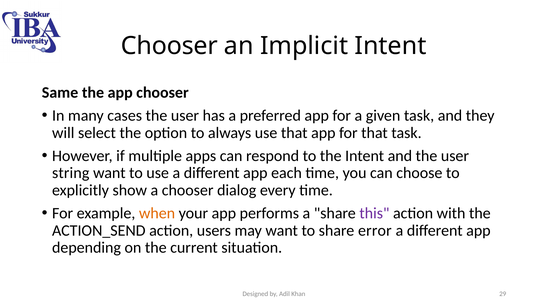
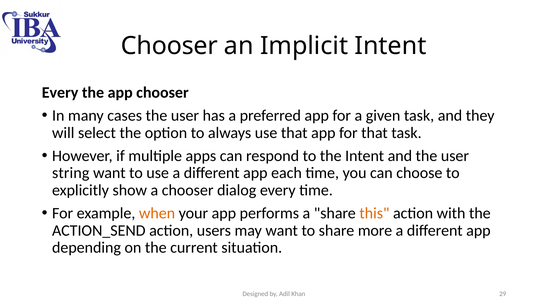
Same: Same -> Every (60, 93)
this colour: purple -> orange (374, 213)
error: error -> more (375, 231)
